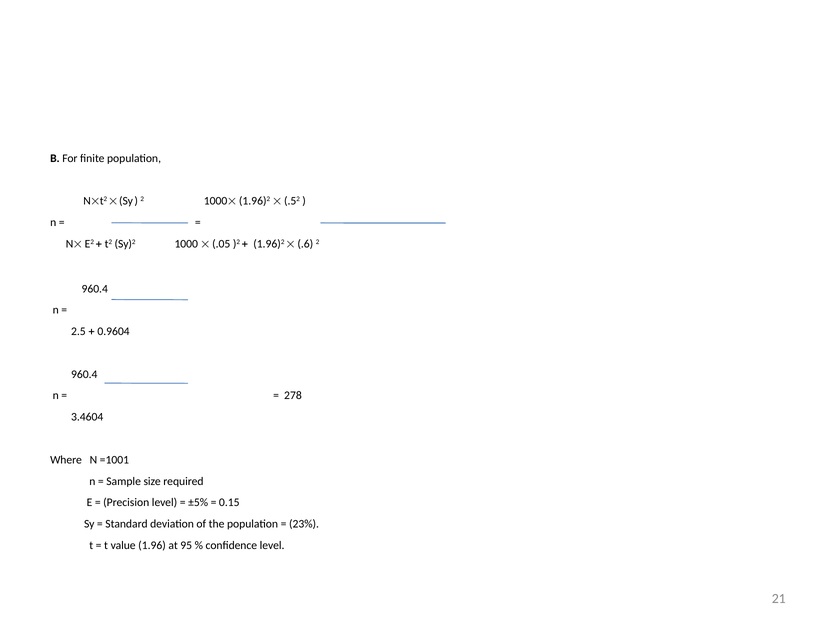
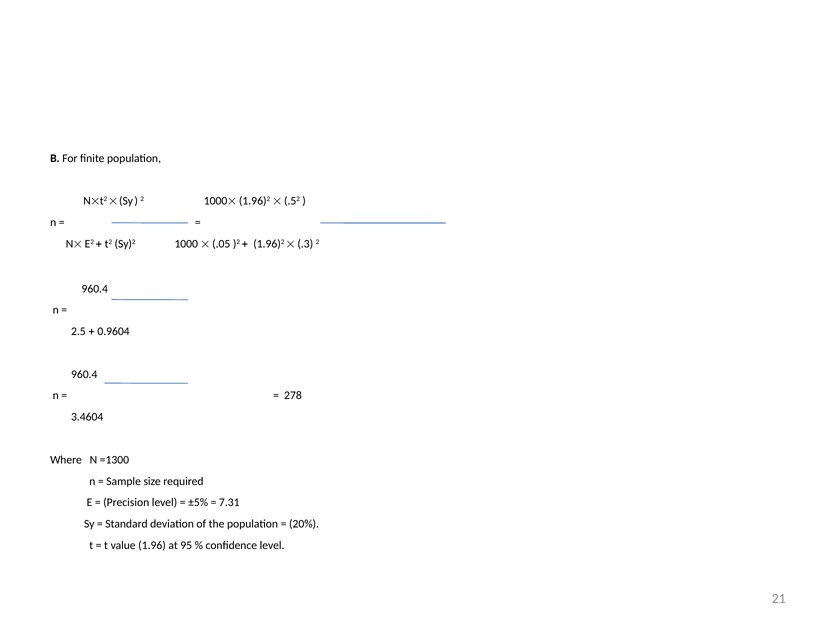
.6: .6 -> .3 (305, 244)
=1001: =1001 -> =1300 (114, 460)
0.15: 0.15 -> 7.31 (229, 503)
23%: 23% -> 20% (304, 524)
